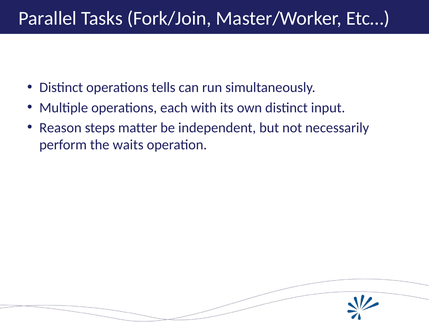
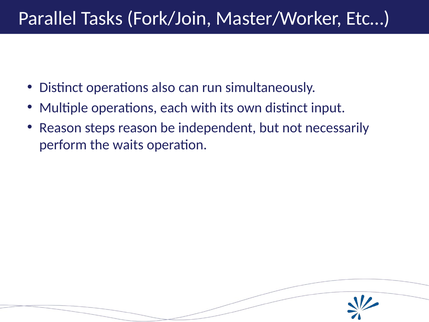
tells: tells -> also (163, 88)
steps matter: matter -> reason (138, 128)
